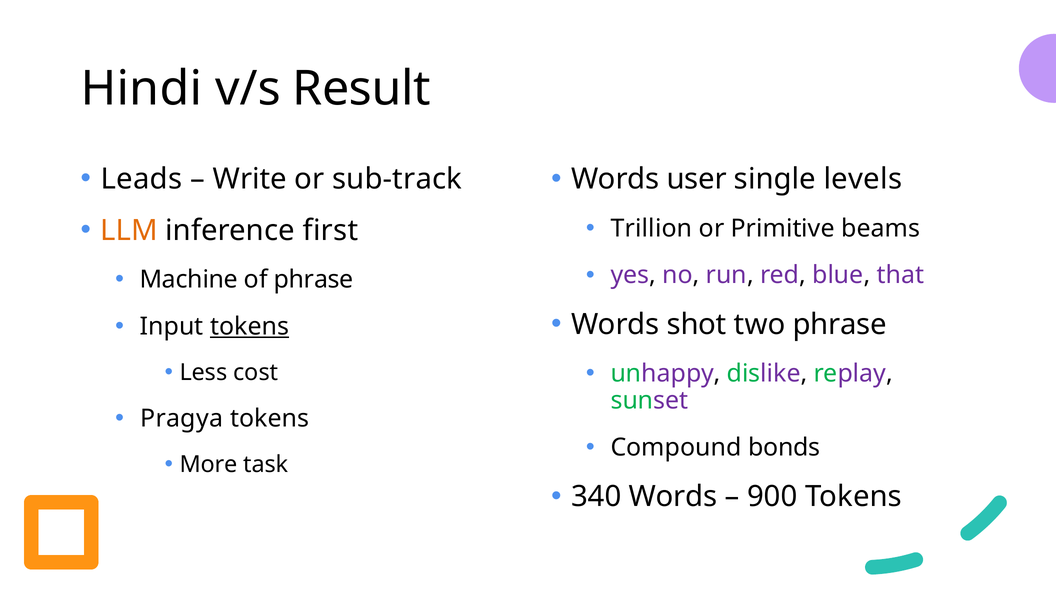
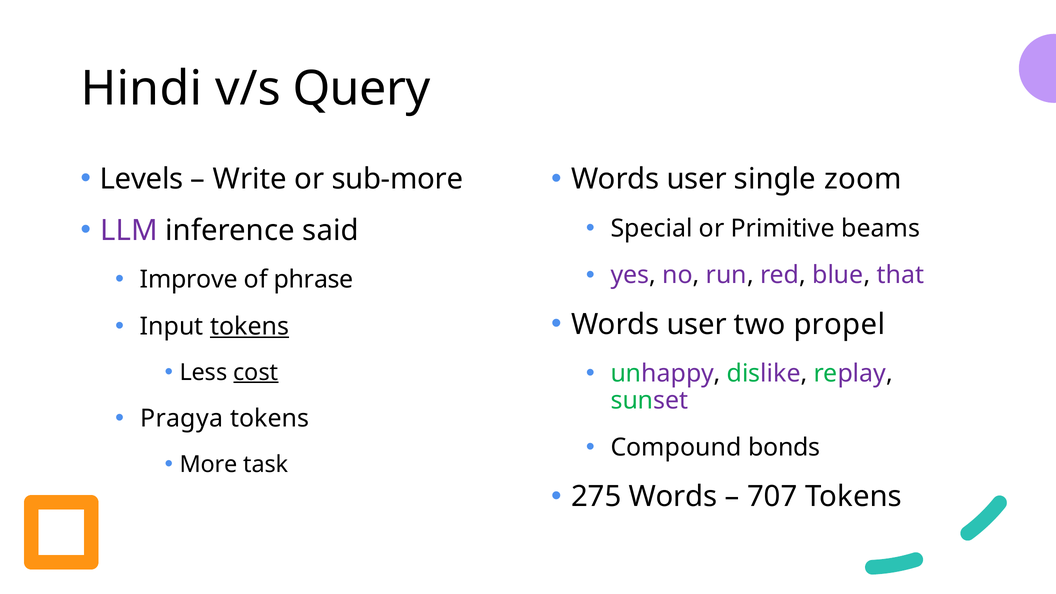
Result: Result -> Query (361, 89)
Leads: Leads -> Levels (142, 179)
sub-track: sub-track -> sub-more (397, 179)
levels: levels -> zoom (863, 179)
LLM colour: orange -> purple (129, 230)
first: first -> said (331, 230)
Trillion: Trillion -> Special (652, 228)
Machine: Machine -> Improve (189, 280)
shot: shot -> user (697, 324)
two phrase: phrase -> propel (839, 324)
cost underline: none -> present (256, 372)
340: 340 -> 275 (596, 497)
900: 900 -> 707 (772, 497)
